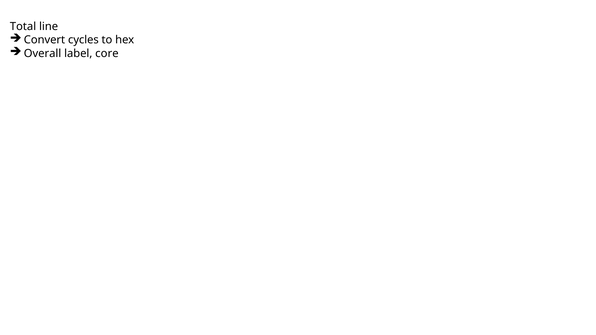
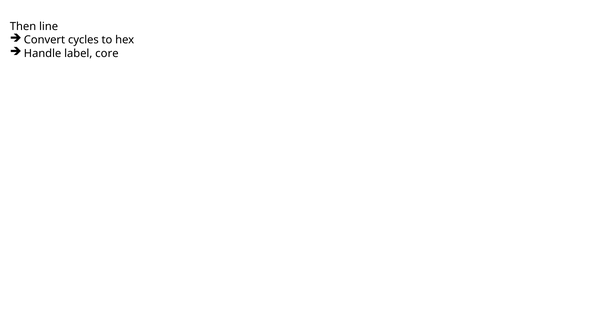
Total: Total -> Then (23, 27)
Overall: Overall -> Handle (43, 53)
